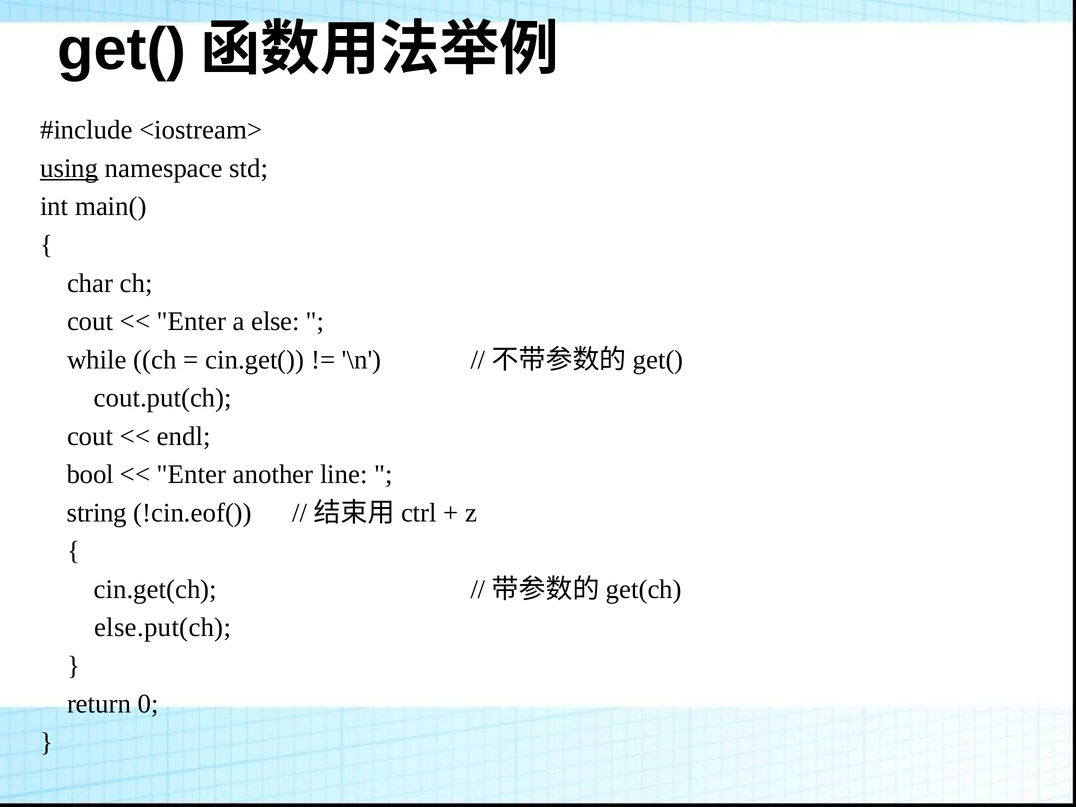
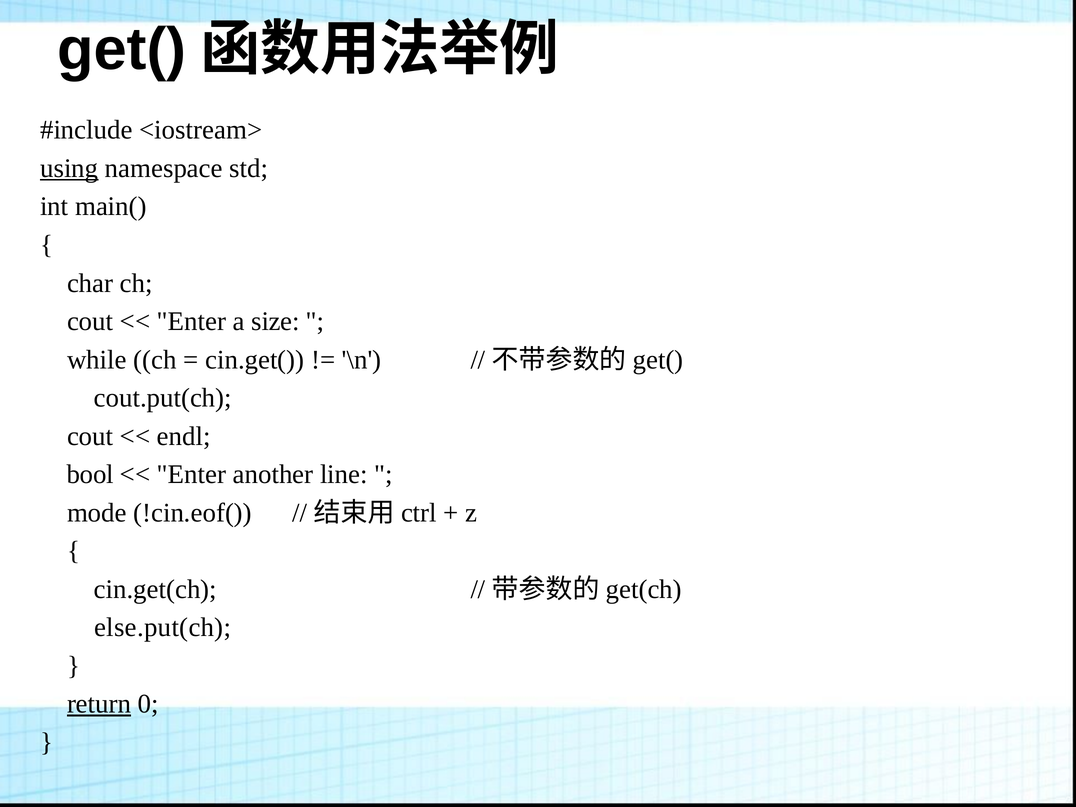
else: else -> size (275, 321)
string: string -> mode (97, 513)
return underline: none -> present (99, 704)
